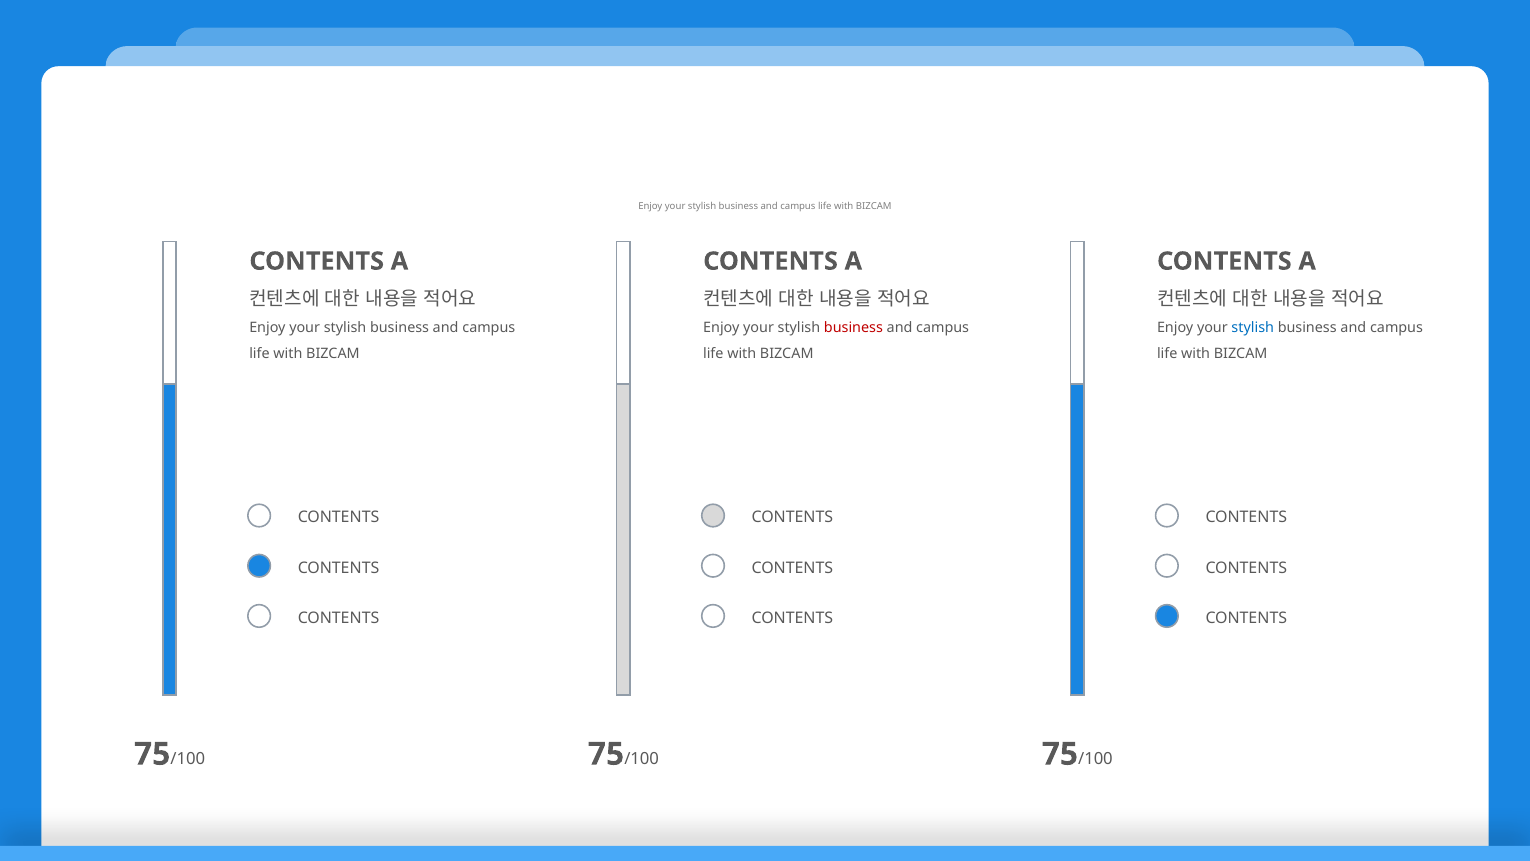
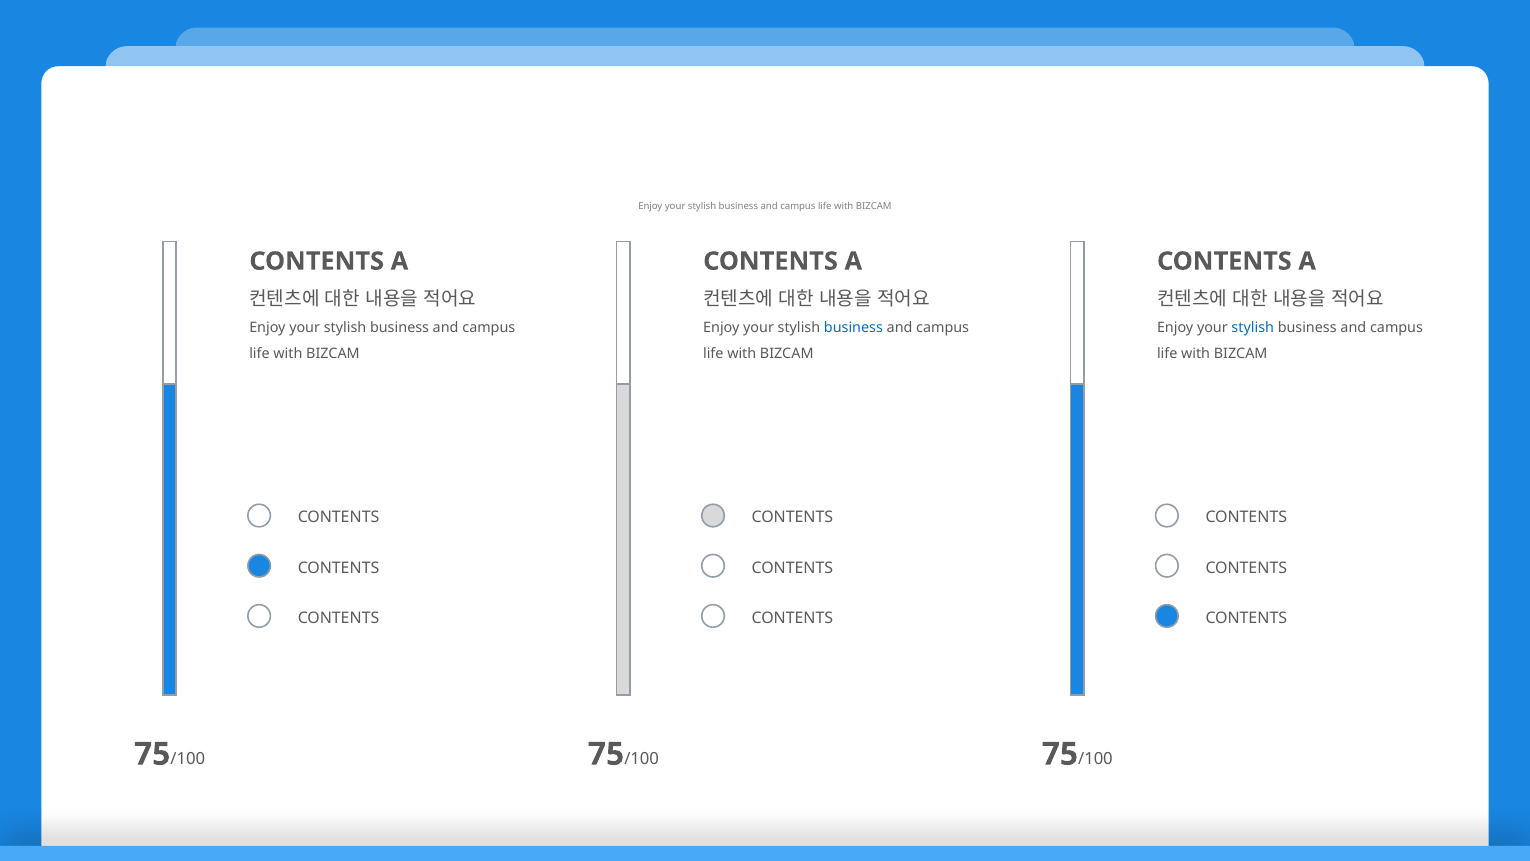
business colour: red -> blue (853, 327)
